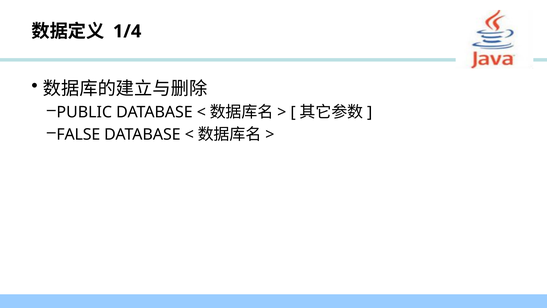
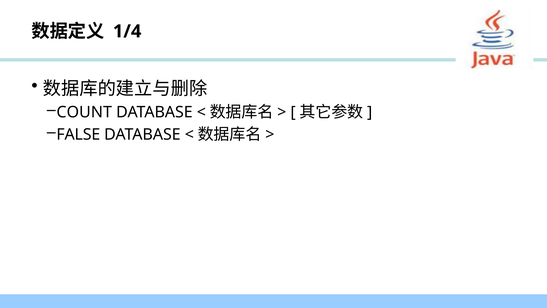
PUBLIC: PUBLIC -> COUNT (84, 112)
